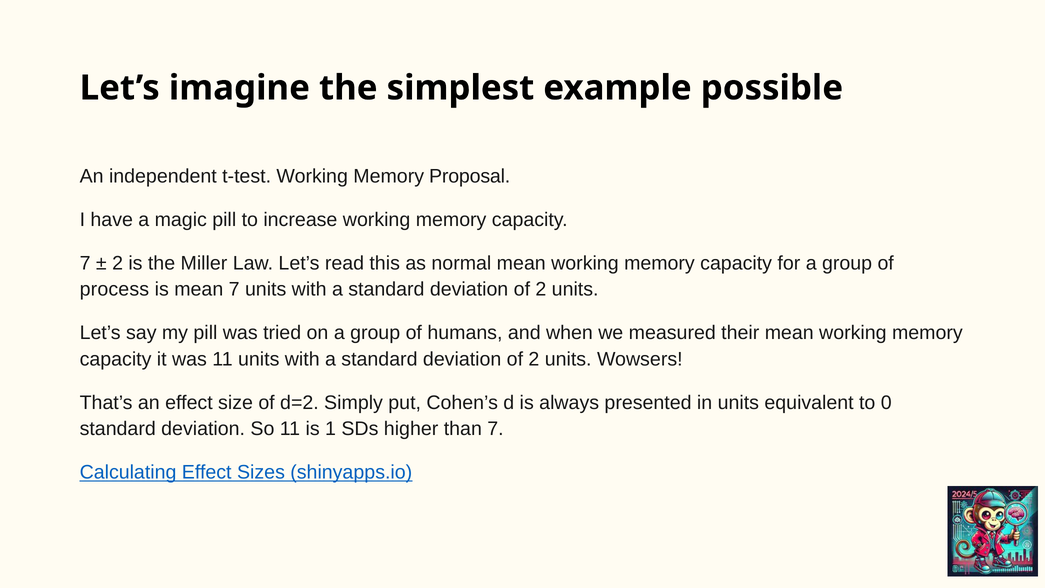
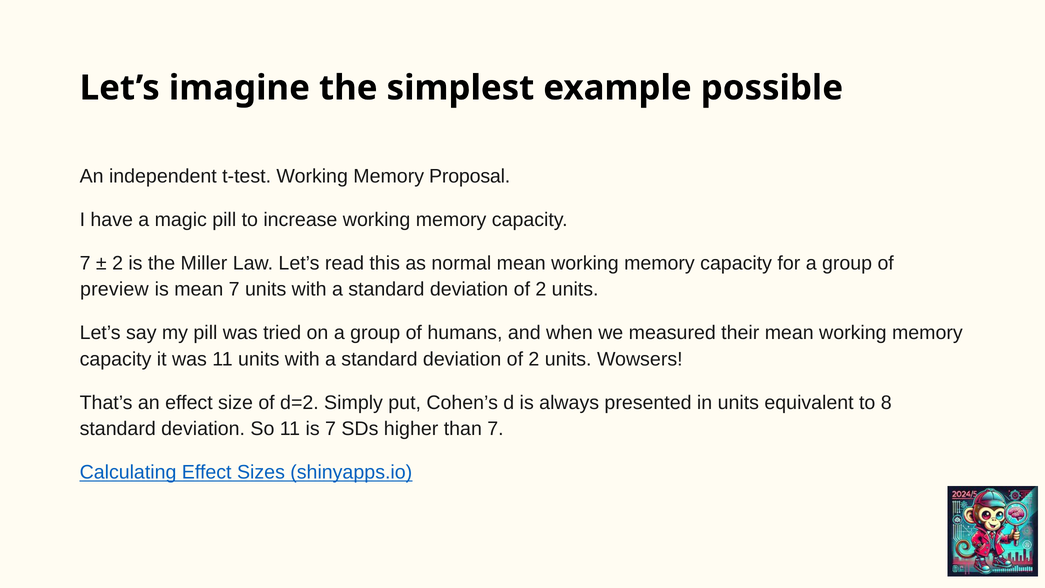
process: process -> preview (114, 289)
0: 0 -> 8 (886, 403)
is 1: 1 -> 7 (331, 429)
